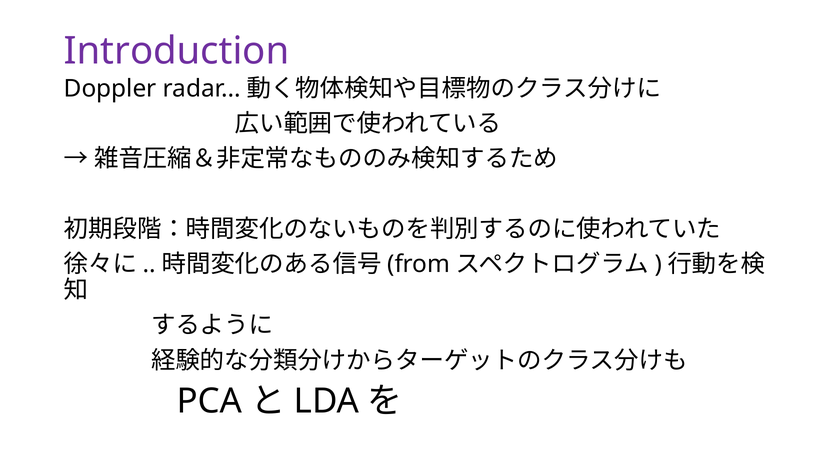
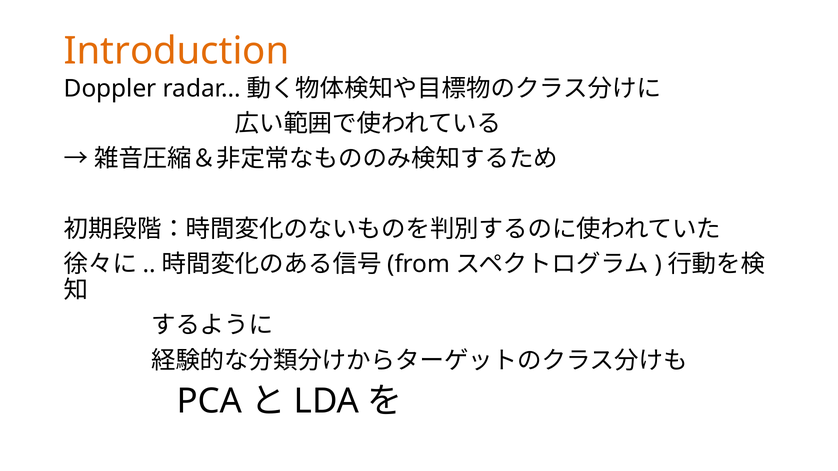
Introduction colour: purple -> orange (177, 51)
